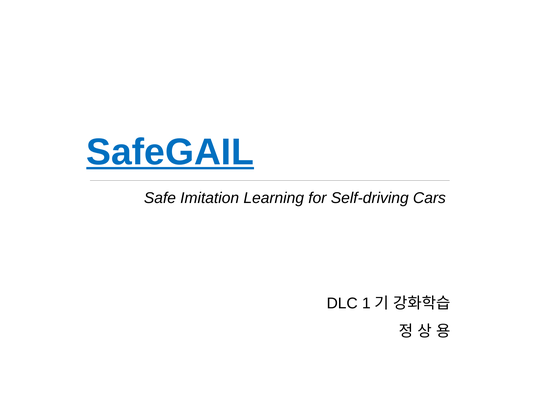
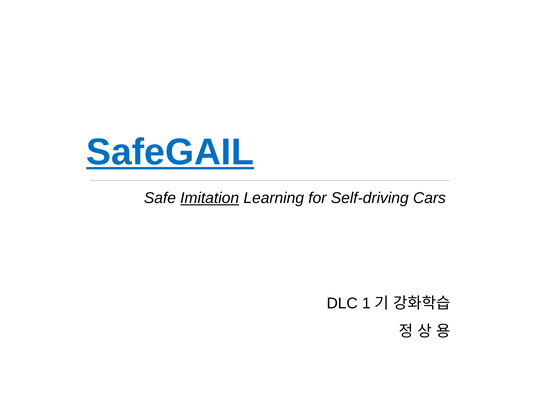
Imitation underline: none -> present (210, 198)
